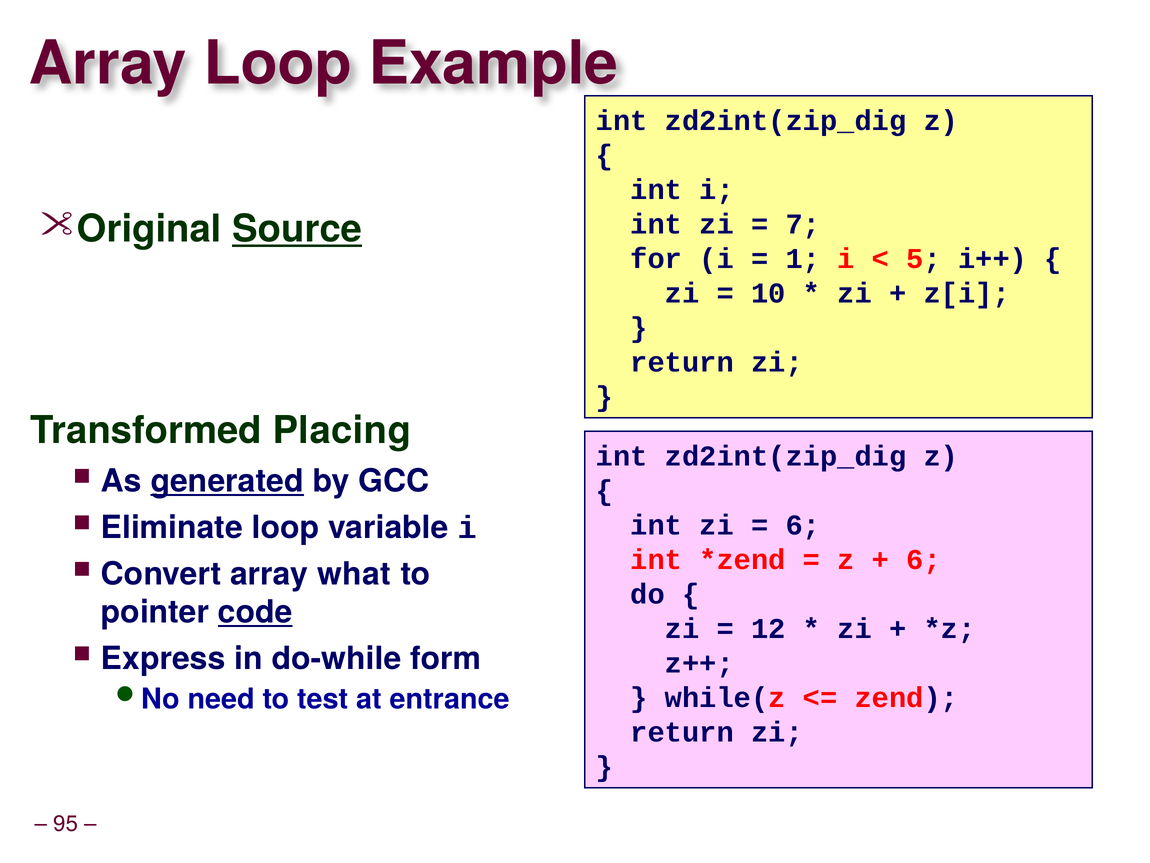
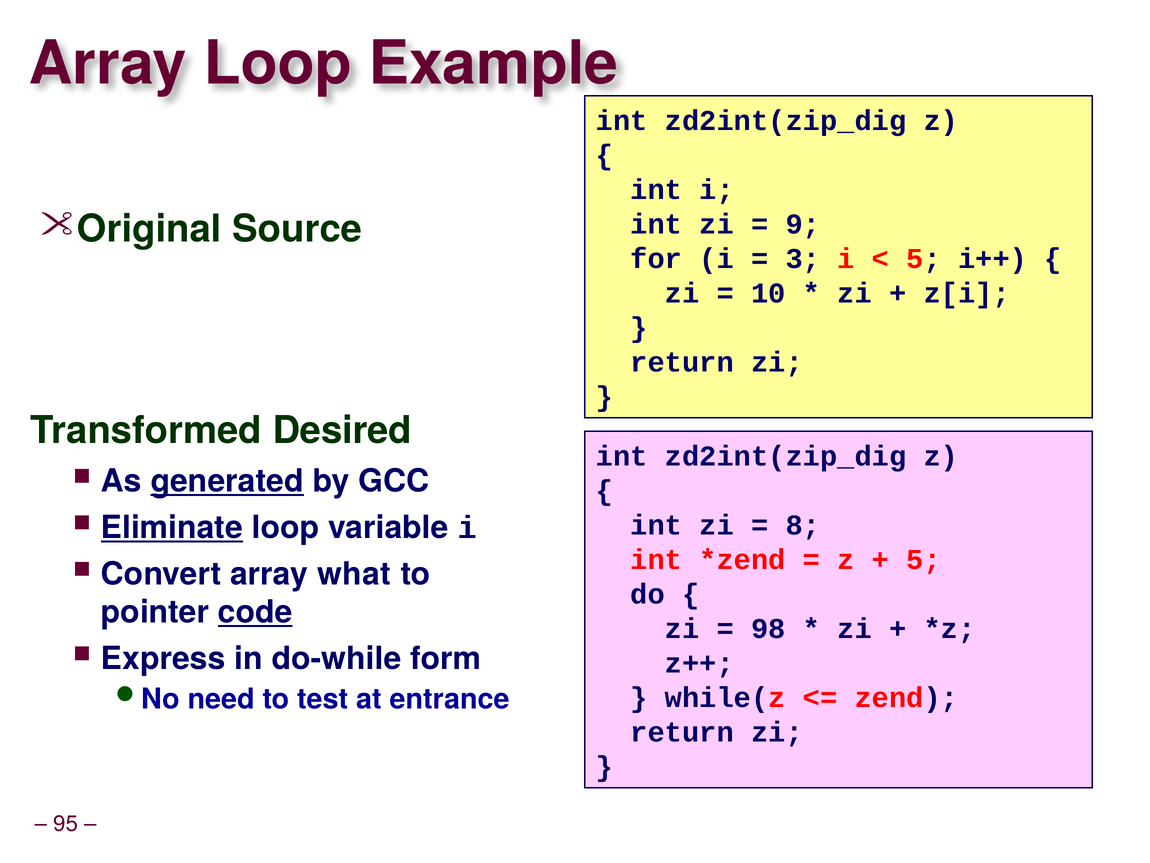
Source underline: present -> none (297, 229)
7: 7 -> 9 (803, 224)
1: 1 -> 3 (803, 259)
Placing: Placing -> Desired (342, 430)
Eliminate underline: none -> present (172, 527)
6: 6 -> 8 (803, 525)
6: 6 -> 5 (924, 560)
12: 12 -> 98 (768, 629)
